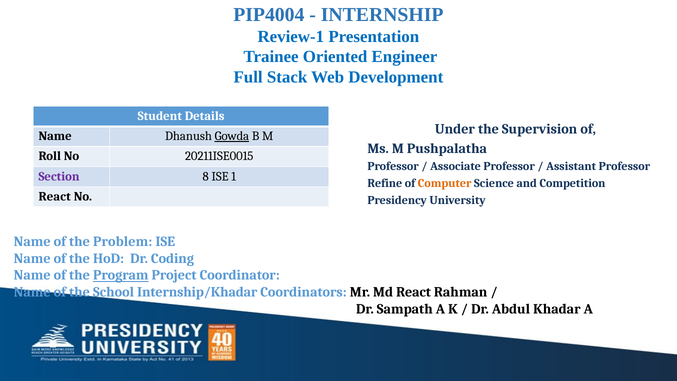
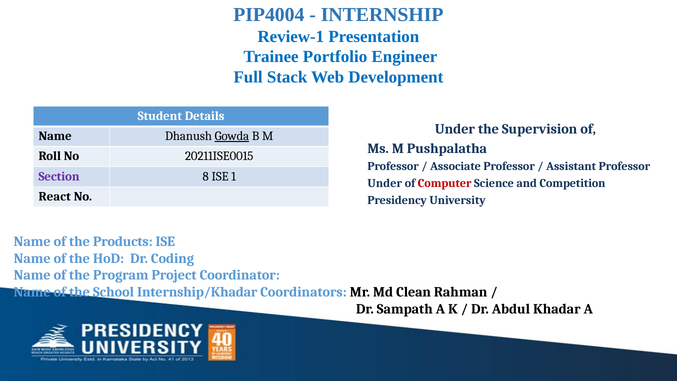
Oriented: Oriented -> Portfolio (335, 57)
Refine: Refine -> Under (385, 183)
Computer colour: orange -> red (445, 183)
Problem: Problem -> Products (123, 241)
Program underline: present -> none (121, 275)
Md React: React -> Clean (414, 292)
